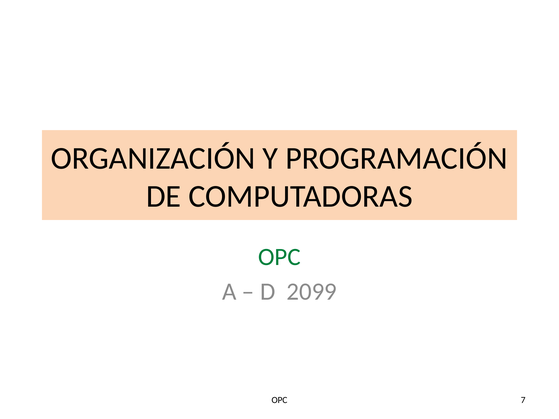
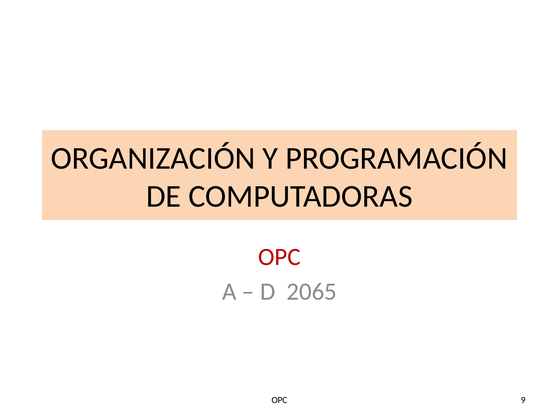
OPC colour: green -> red (279, 257)
2099: 2099 -> 2065 (312, 292)
7: 7 -> 9 (523, 400)
